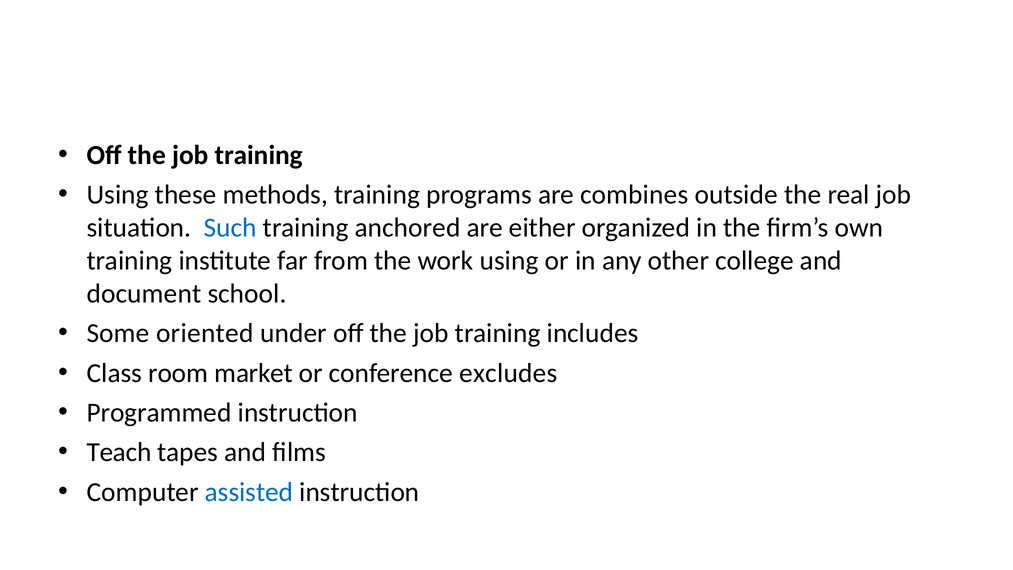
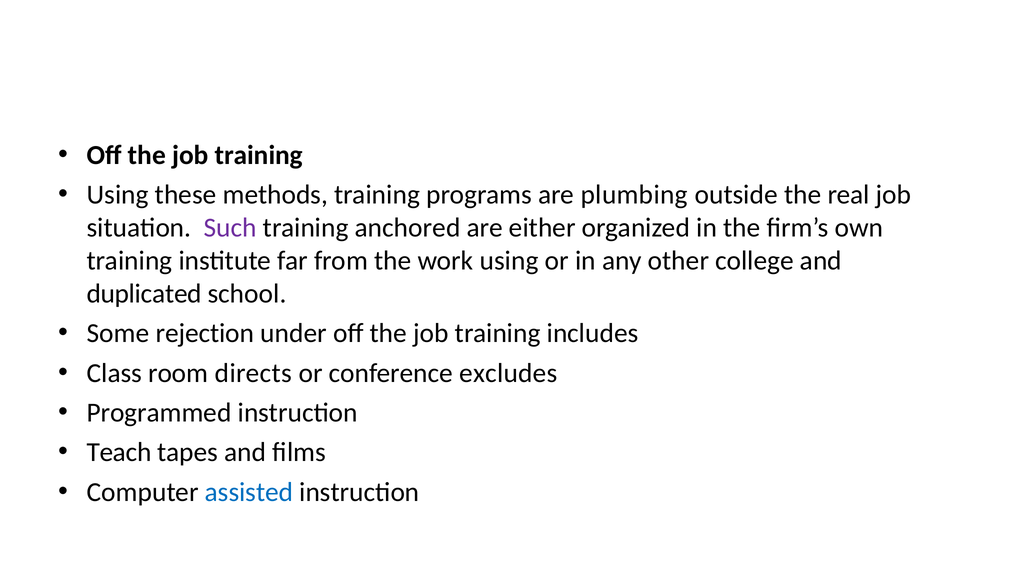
combines: combines -> plumbing (634, 195)
Such colour: blue -> purple (230, 228)
document: document -> duplicated (144, 293)
oriented: oriented -> rejection (205, 333)
market: market -> directs (253, 373)
